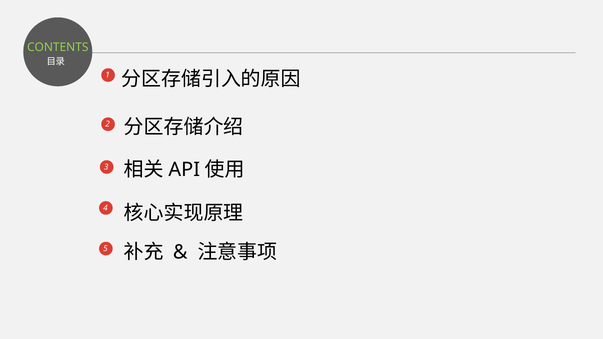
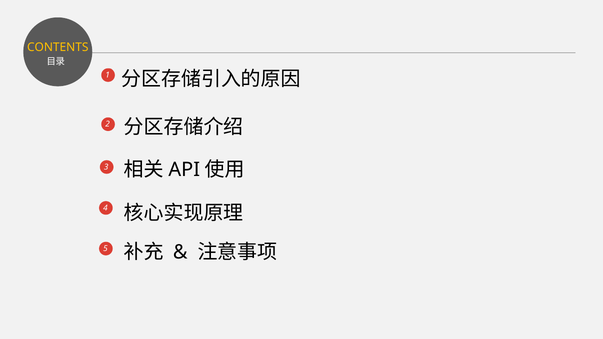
CONTENTS colour: light green -> yellow (58, 47)
